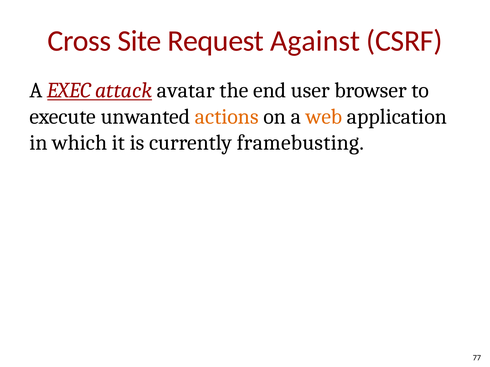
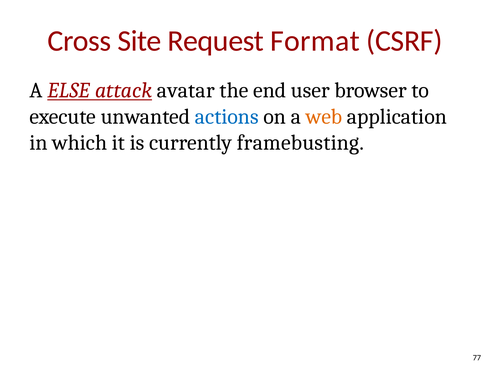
Against: Against -> Format (315, 41)
EXEC: EXEC -> ELSE (69, 91)
actions colour: orange -> blue (227, 117)
